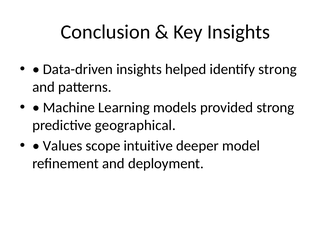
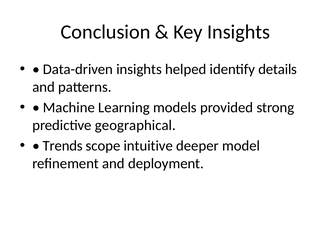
identify strong: strong -> details (278, 69)
Values: Values -> Trends (63, 146)
